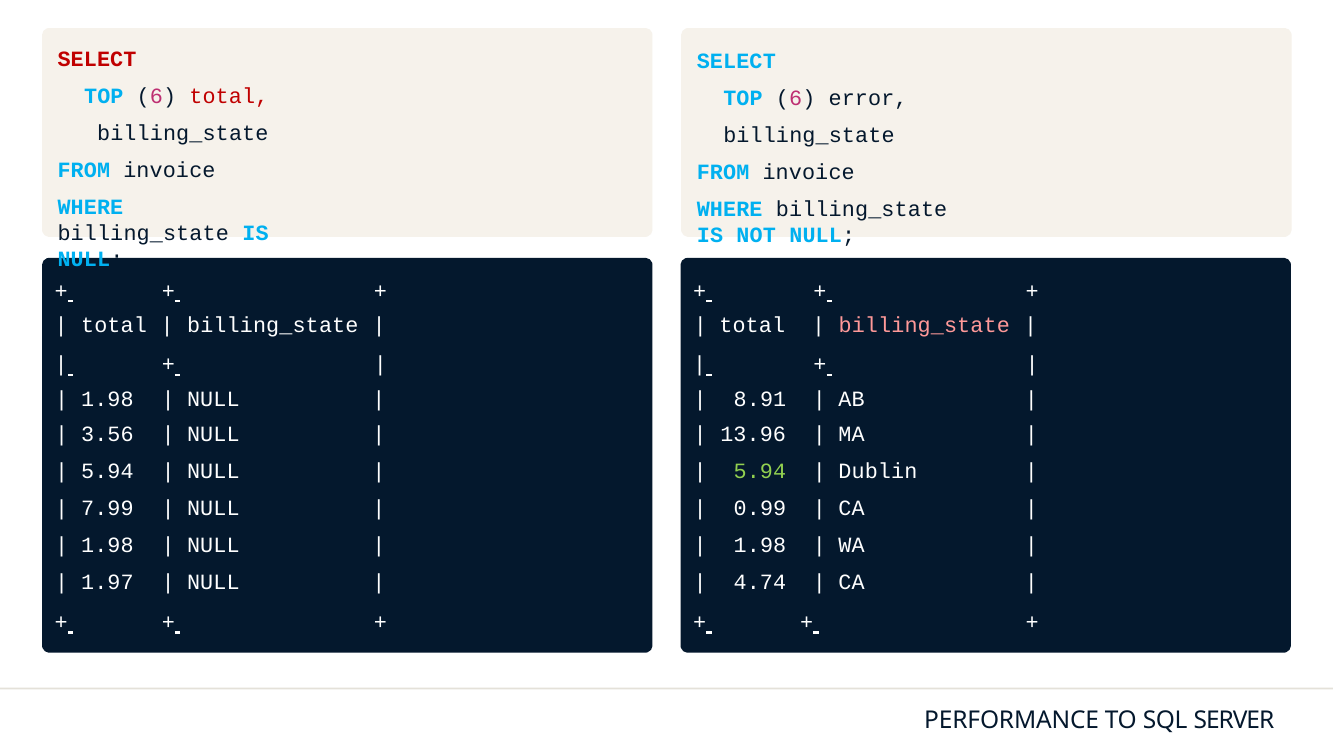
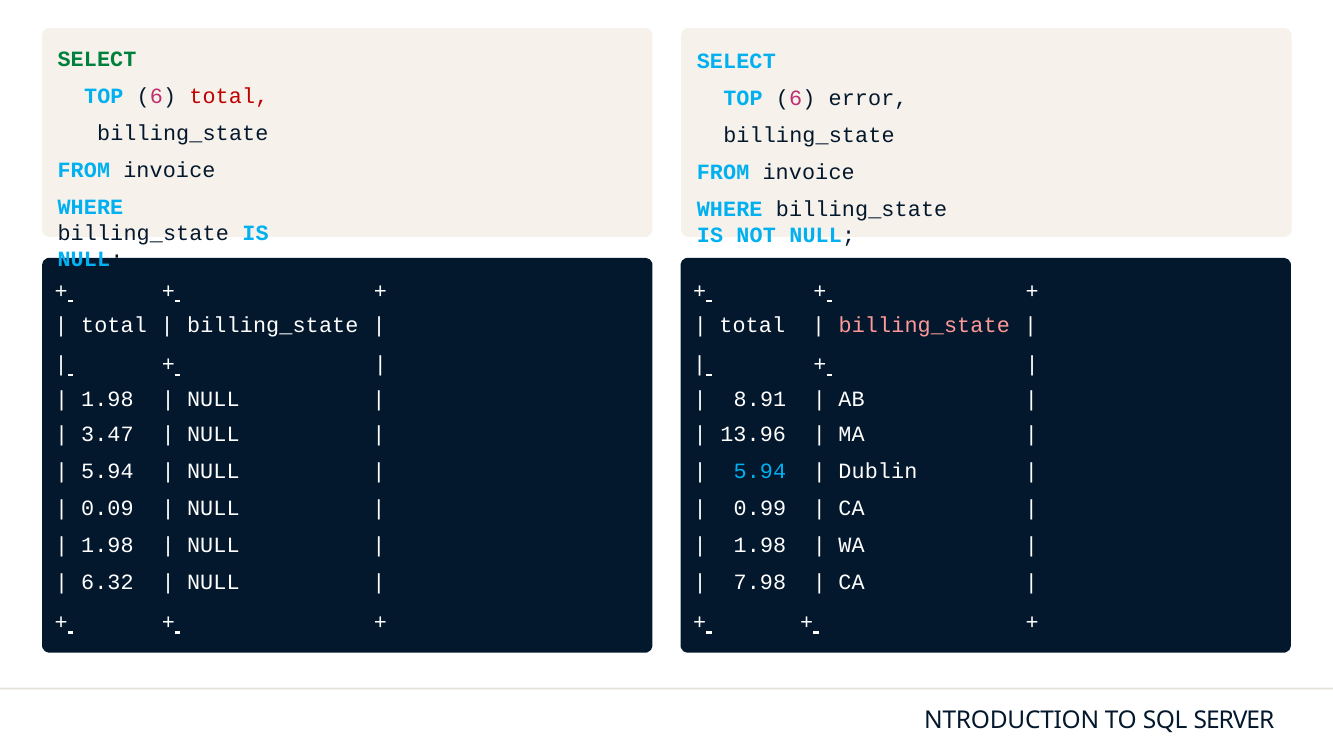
SELECT colour: red -> green (97, 59)
3.56: 3.56 -> 3.47 (107, 435)
5.94 colour: light green -> light blue (760, 471)
7.99: 7.99 -> 0.09 (107, 508)
1.97: 1.97 -> 6.32 (107, 582)
4.74: 4.74 -> 7.98 (760, 582)
PERFORMANCE: PERFORMANCE -> NTRODUCTION (1012, 720)
